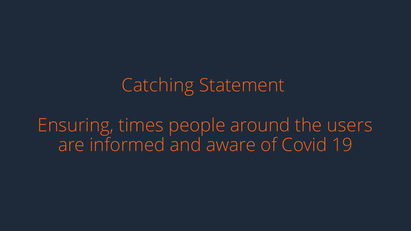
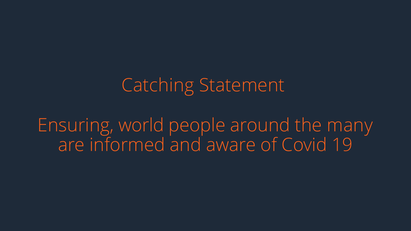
times: times -> world (141, 125)
users: users -> many (350, 125)
